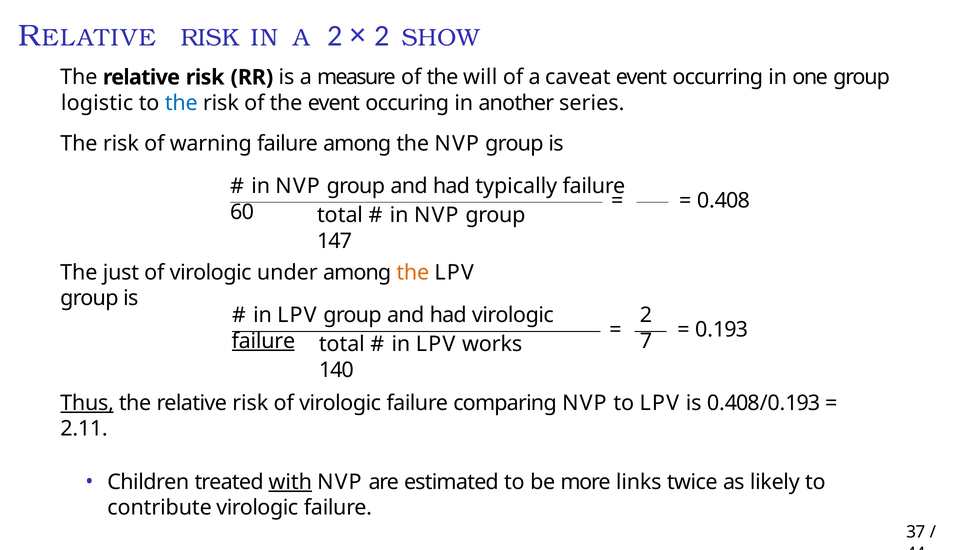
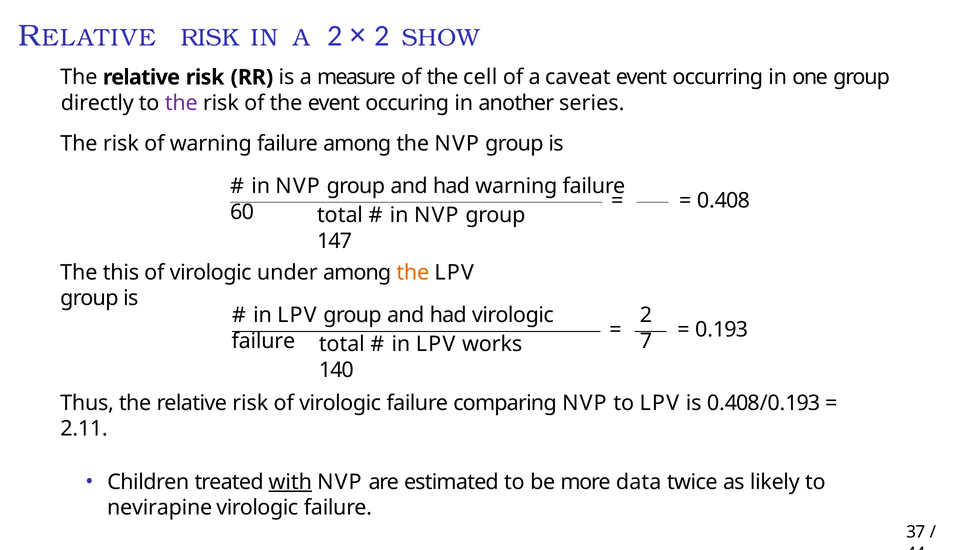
will: will -> cell (480, 77)
logistic: logistic -> directly (97, 103)
the colour: blue -> purple (181, 103)
had typically: typically -> warning (516, 186)
just: just -> this (121, 272)
failure underline: present -> none (263, 341)
Thus underline: present -> none (87, 403)
links: links -> data (639, 482)
contribute: contribute -> nevirapine (160, 508)
